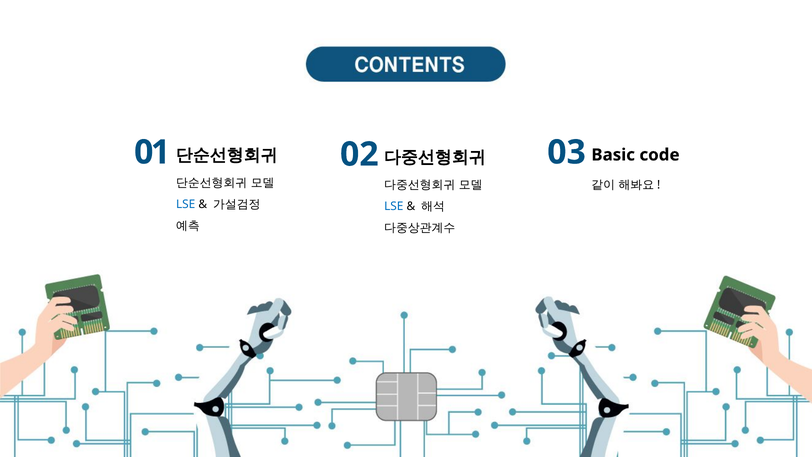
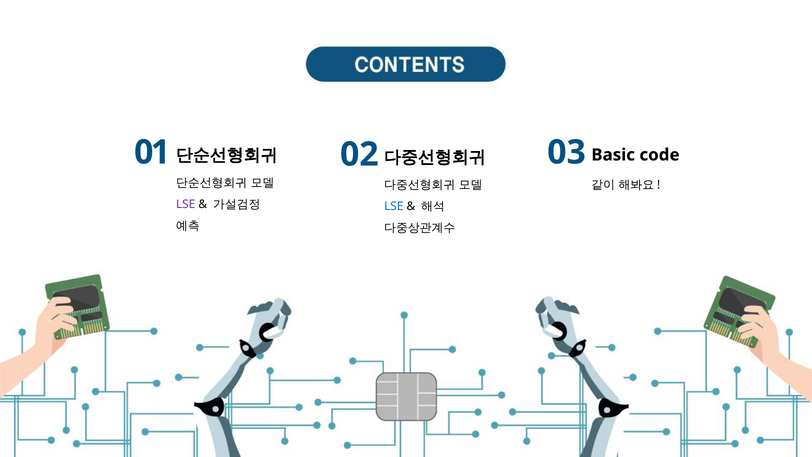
LSE colour: blue -> purple (186, 204)
